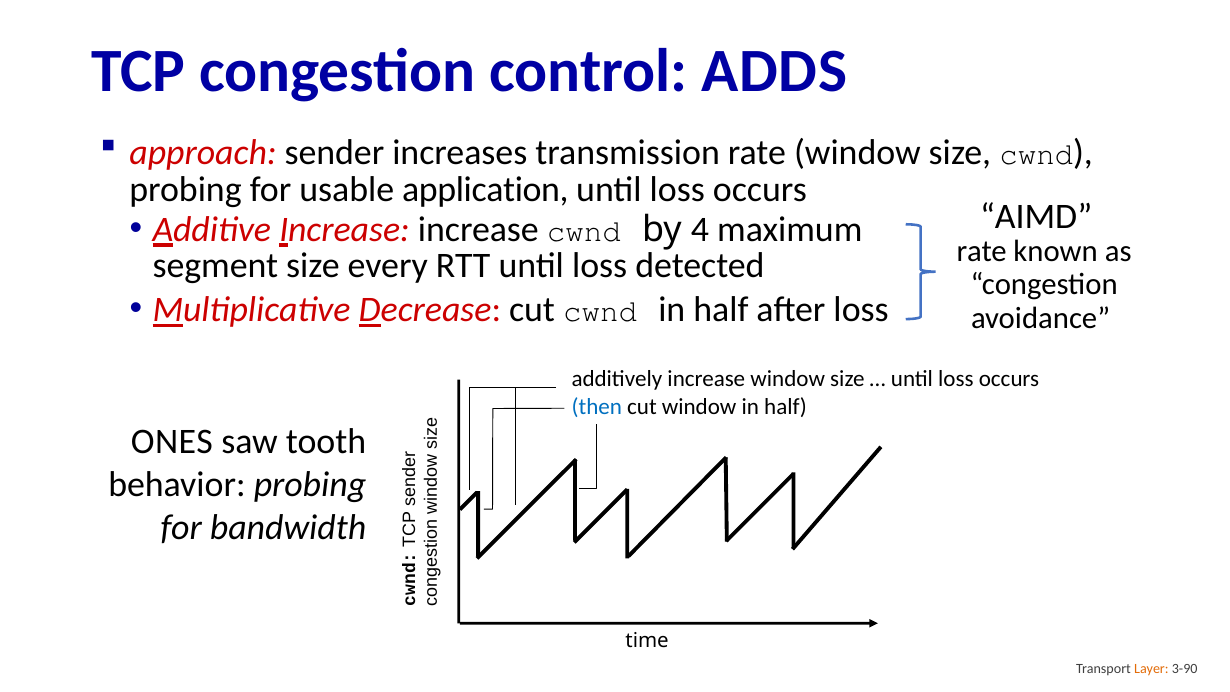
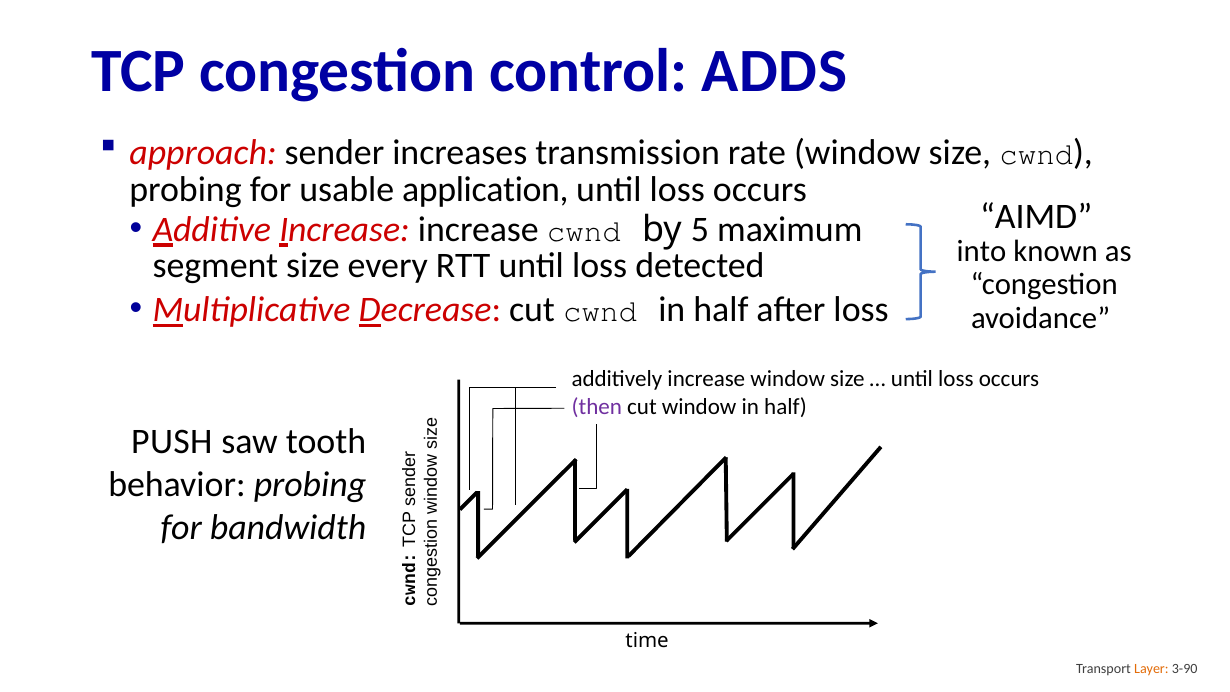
4: 4 -> 5 (700, 229)
rate: rate -> into (982, 252)
then colour: blue -> purple (597, 407)
ONES: ONES -> PUSH (172, 441)
